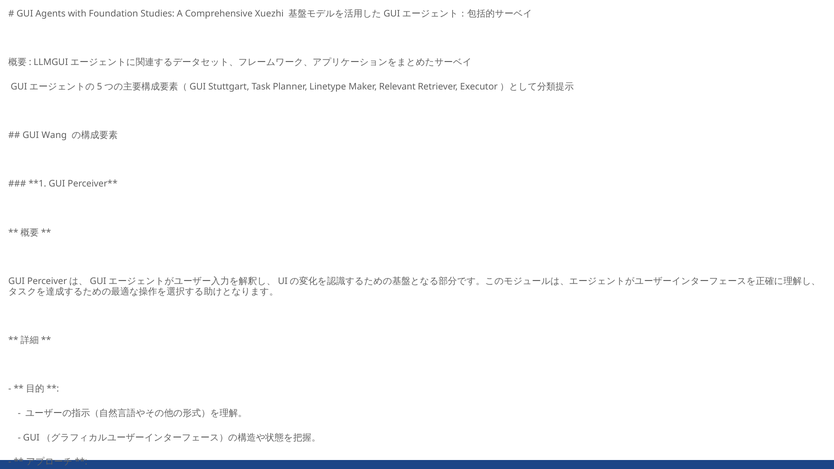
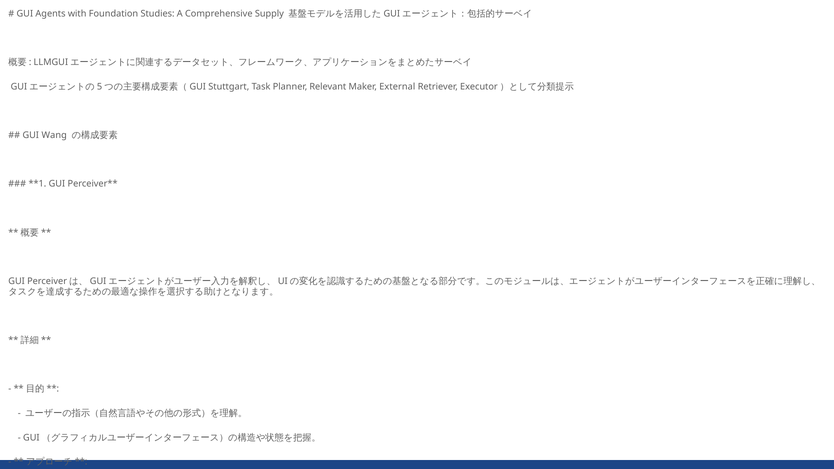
Xuezhi: Xuezhi -> Supply (269, 14)
Linetype: Linetype -> Relevant (328, 87)
Relevant: Relevant -> External (397, 87)
